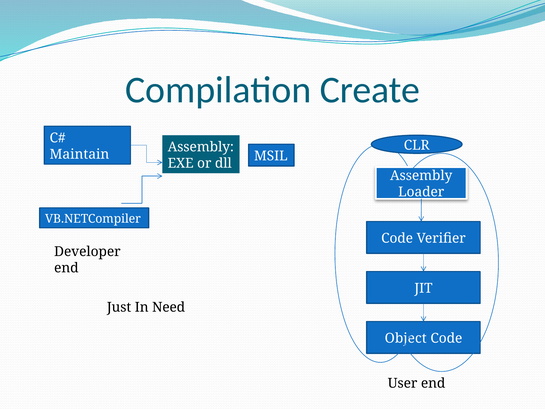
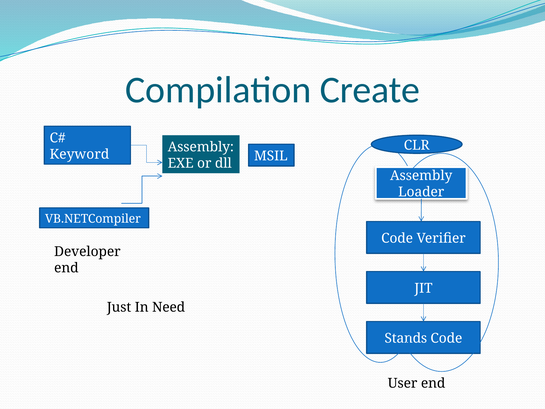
Maintain: Maintain -> Keyword (79, 154)
Object: Object -> Stands (406, 338)
